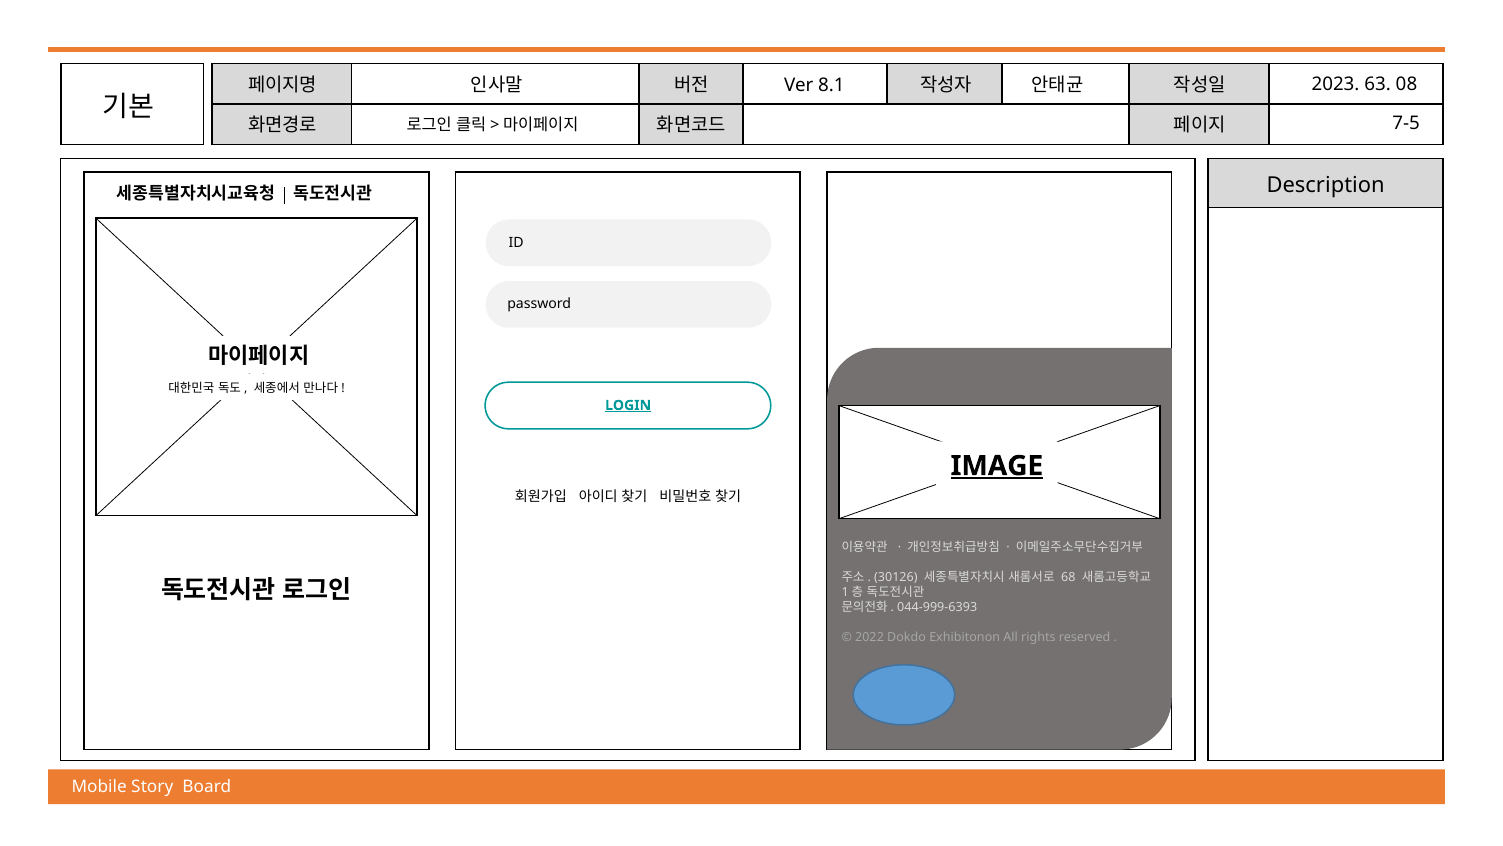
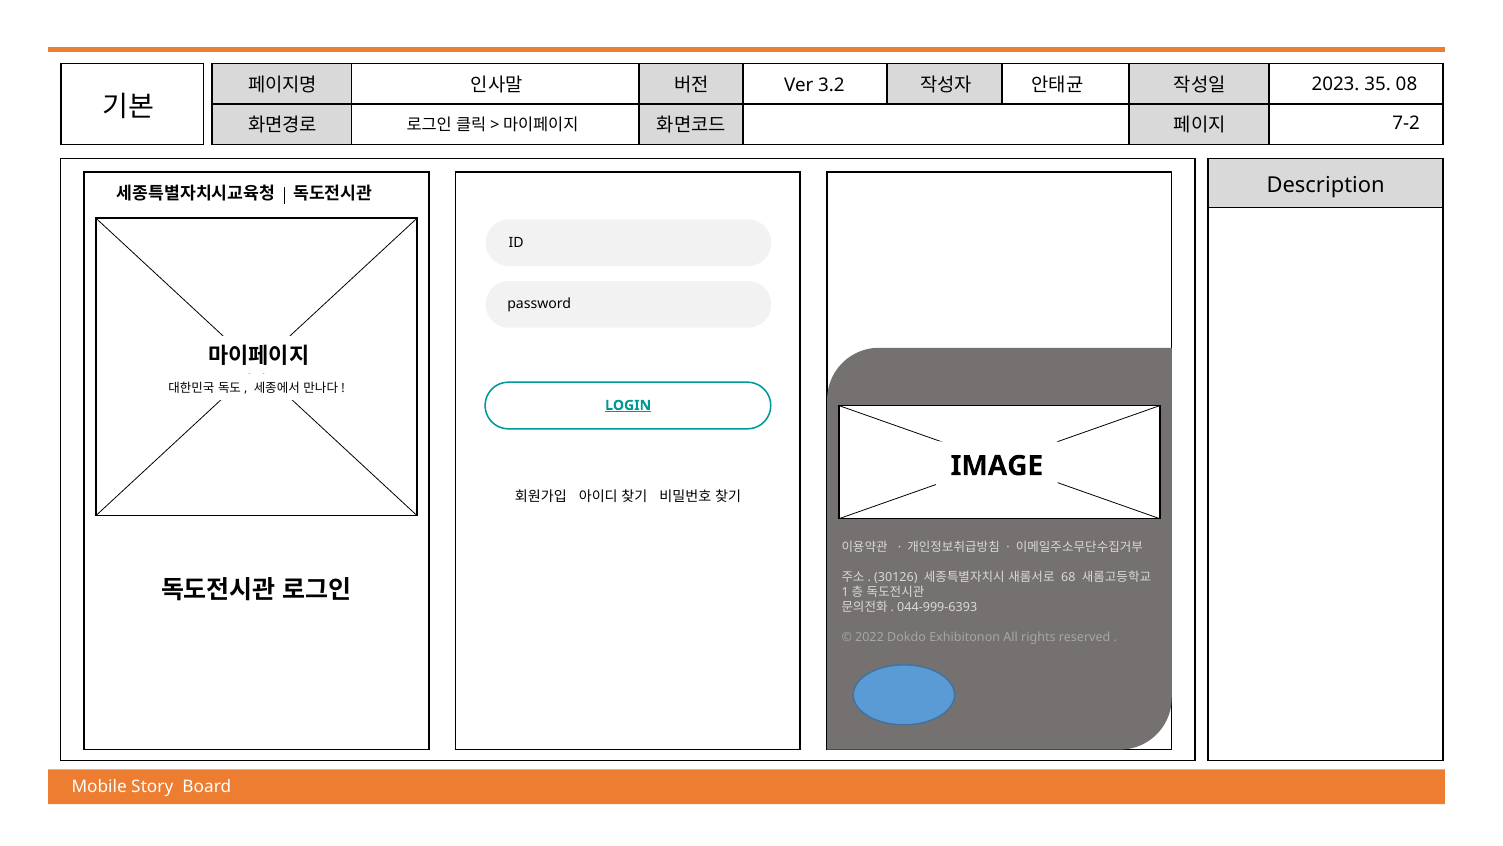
8.1: 8.1 -> 3.2 (831, 85)
63: 63 -> 35 (1378, 84)
7-5: 7-5 -> 7-2 (1406, 124)
IMAGE underline: present -> none (997, 466)
